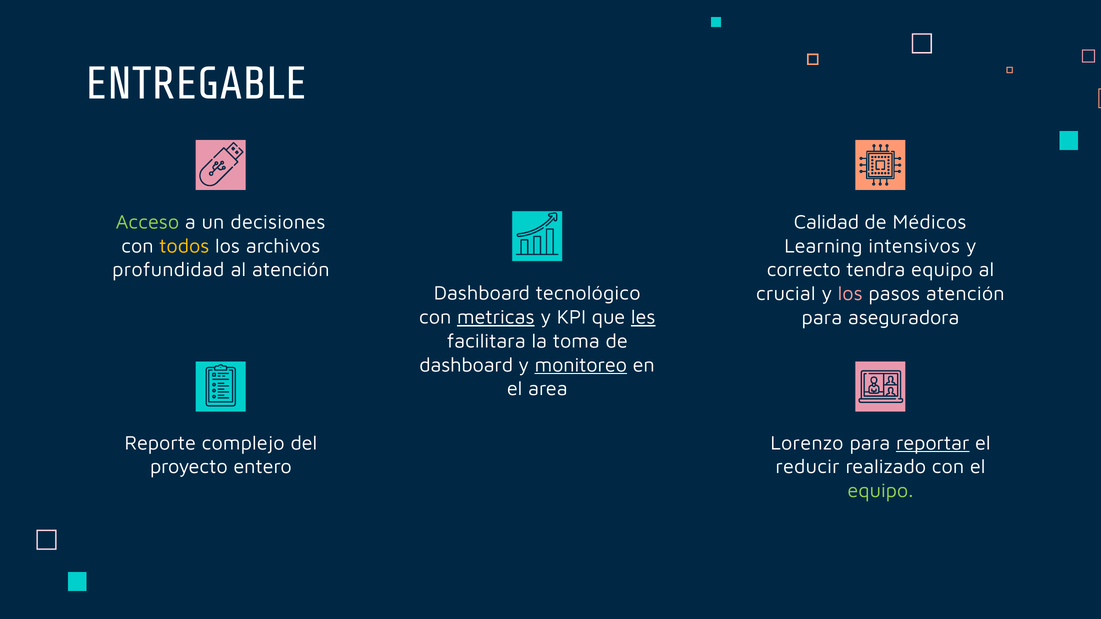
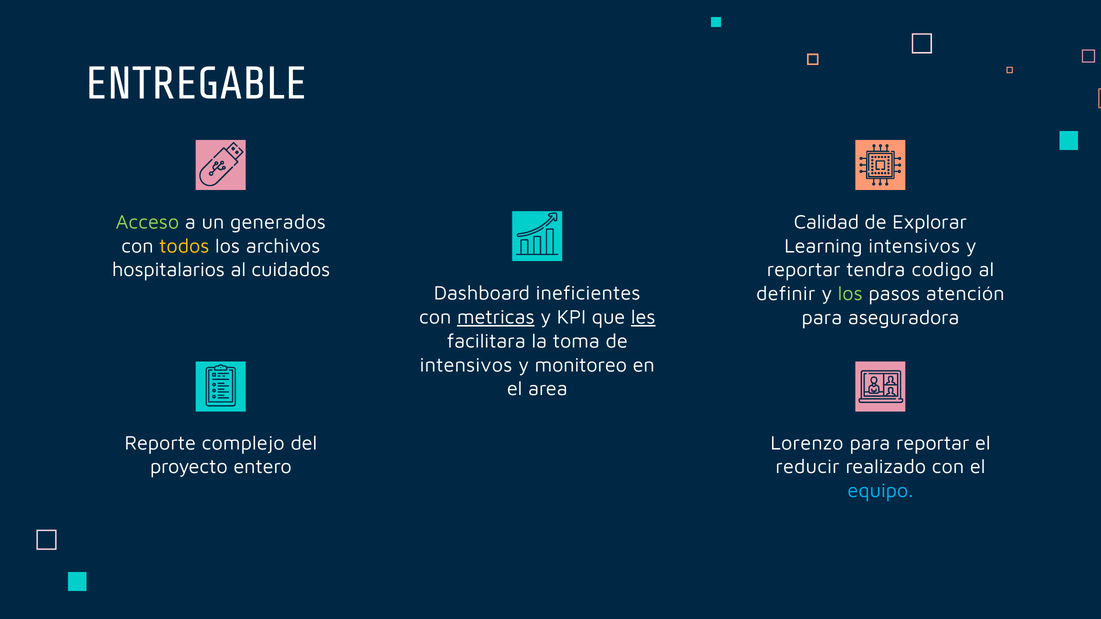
decisiones: decisiones -> generados (278, 222)
Médicos: Médicos -> Explorar (930, 222)
profundidad: profundidad -> hospitalarios (168, 270)
al atención: atención -> cuidados (291, 270)
correcto: correcto -> reportar (804, 270)
tendra equipo: equipo -> codigo (942, 270)
tecnológico: tecnológico -> ineficientes (588, 294)
crucial: crucial -> definir (786, 294)
los colour: pink -> light green (850, 294)
dashboard: dashboard -> intensivos (466, 365)
monitoreo underline: present -> none (581, 365)
reportar underline: present -> none (933, 443)
equipo colour: light green -> light blue (880, 491)
